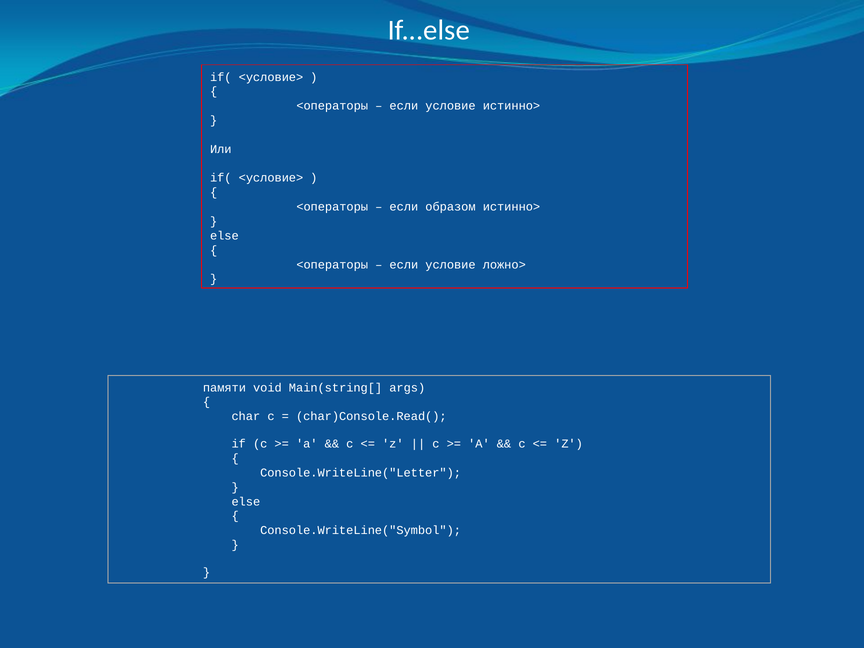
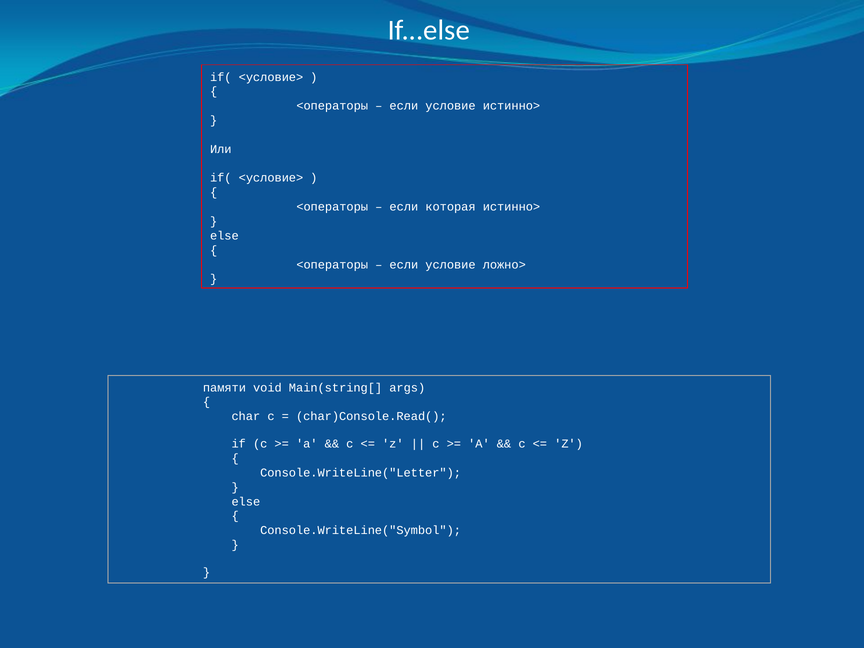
образом: образом -> которая (450, 207)
